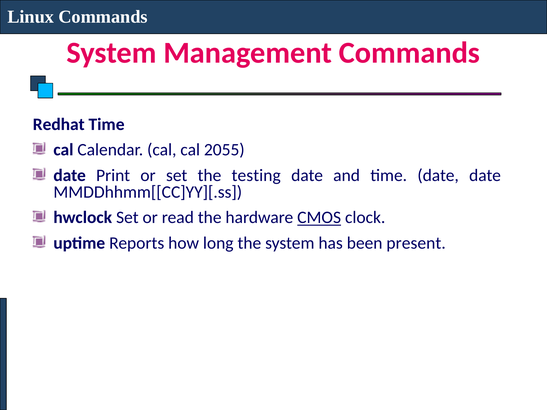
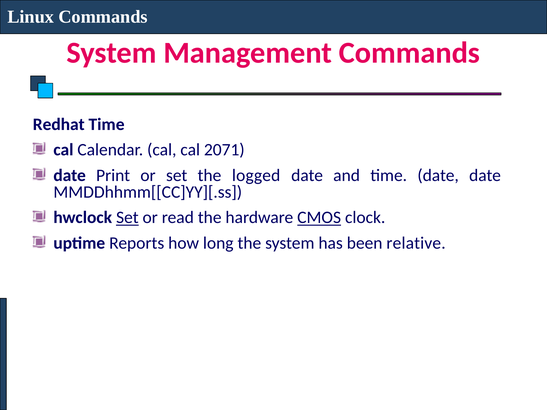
2055: 2055 -> 2071 (224, 150)
testing: testing -> logged (256, 175)
Set underline: none -> present (127, 218)
present: present -> relative (416, 243)
